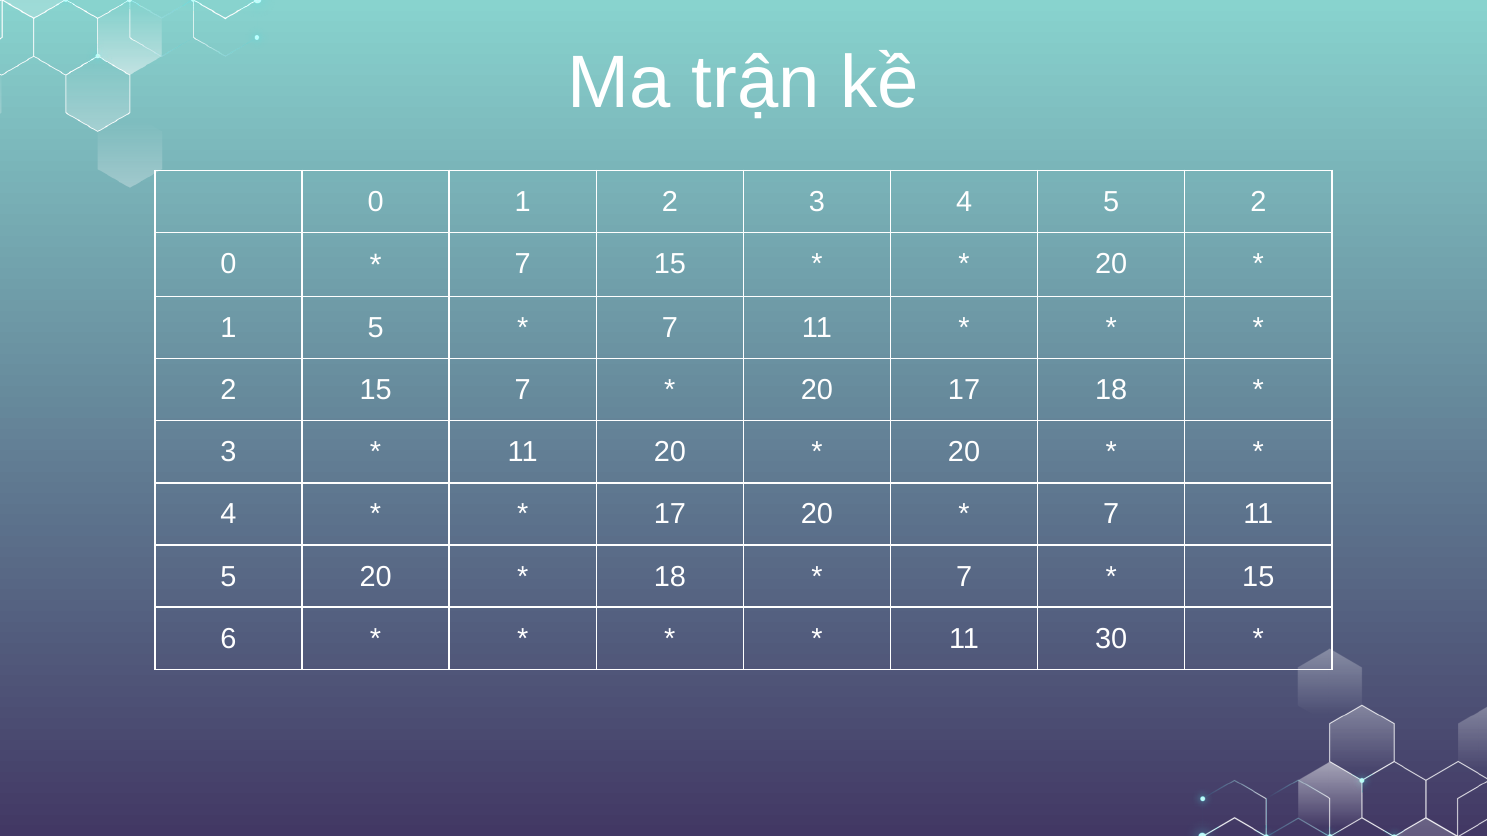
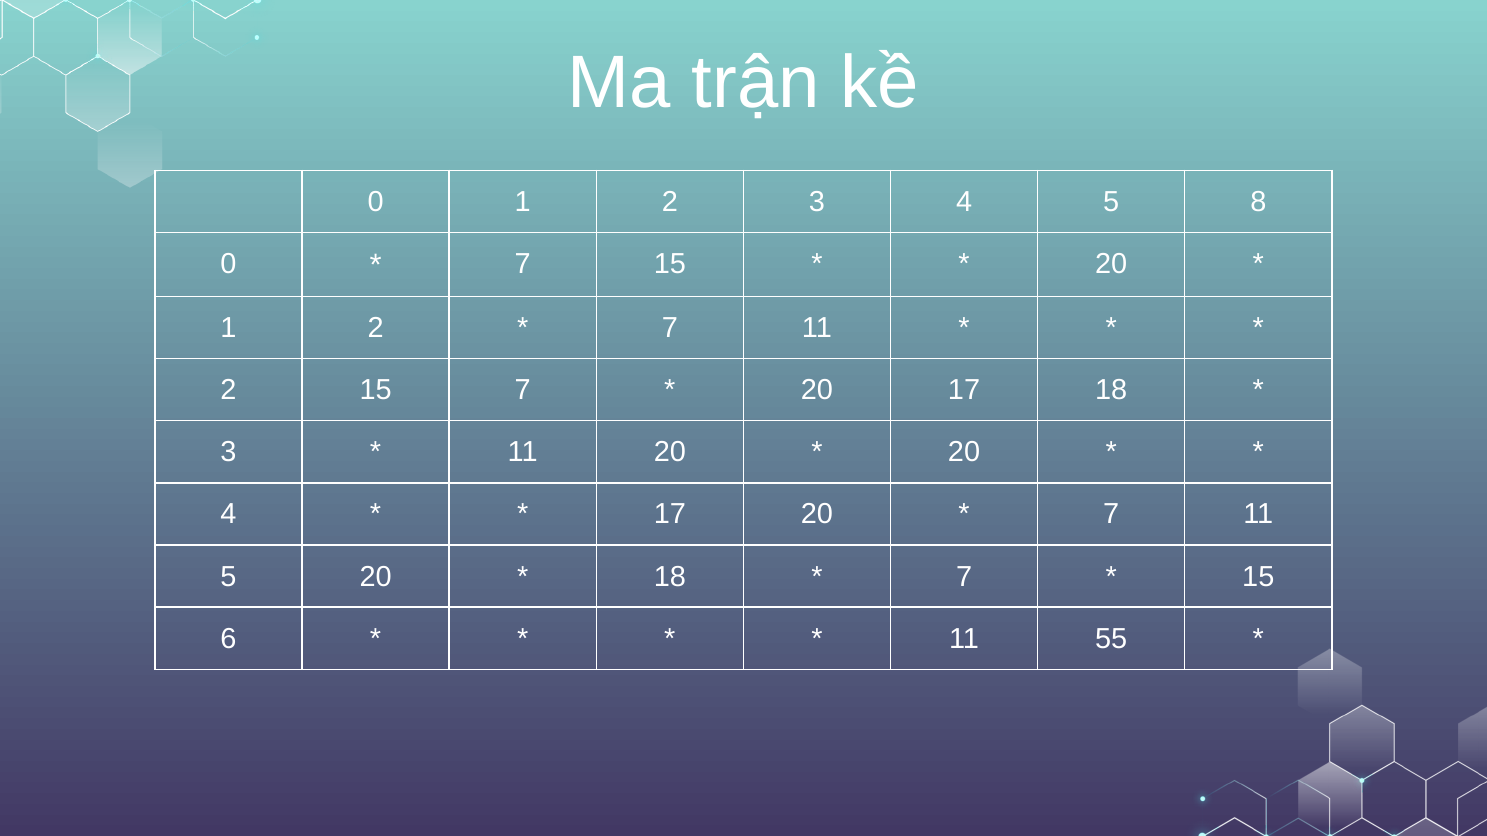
5 2: 2 -> 8 (1258, 202)
5: 5 -> 2 (376, 328)
30: 30 -> 55 (1111, 639)
